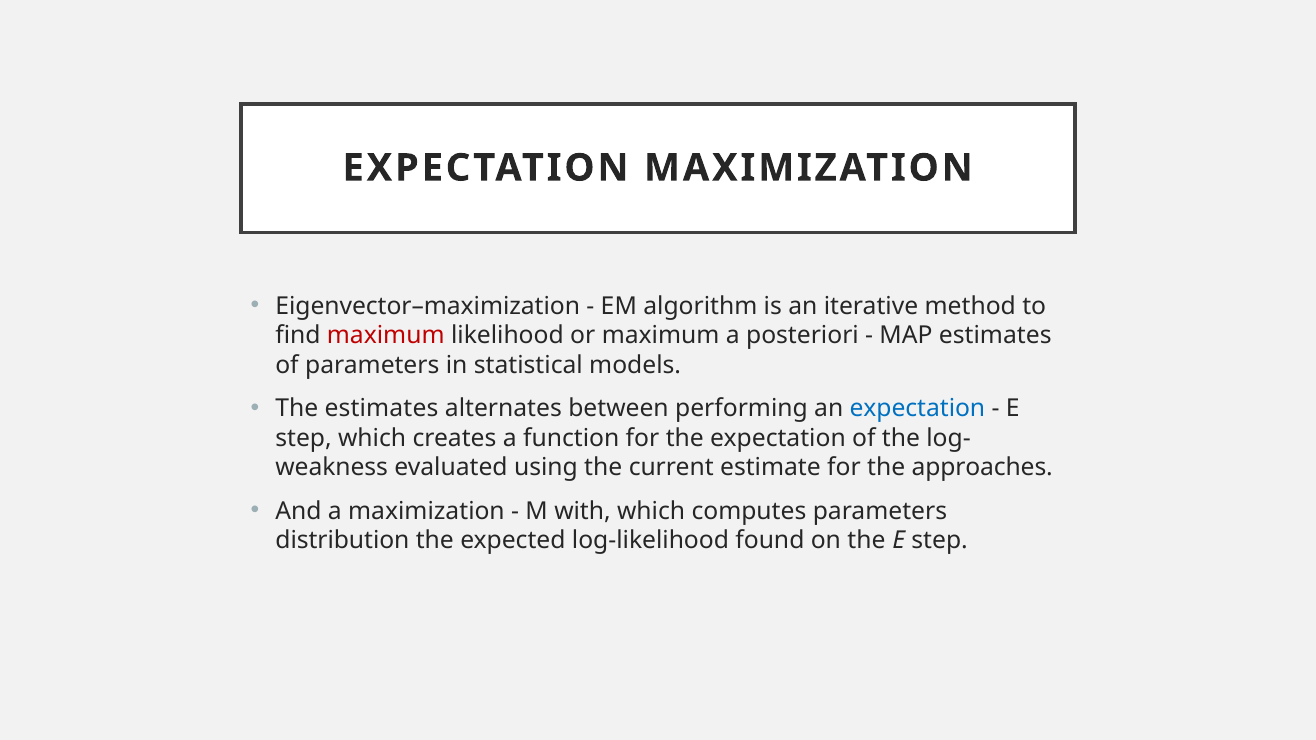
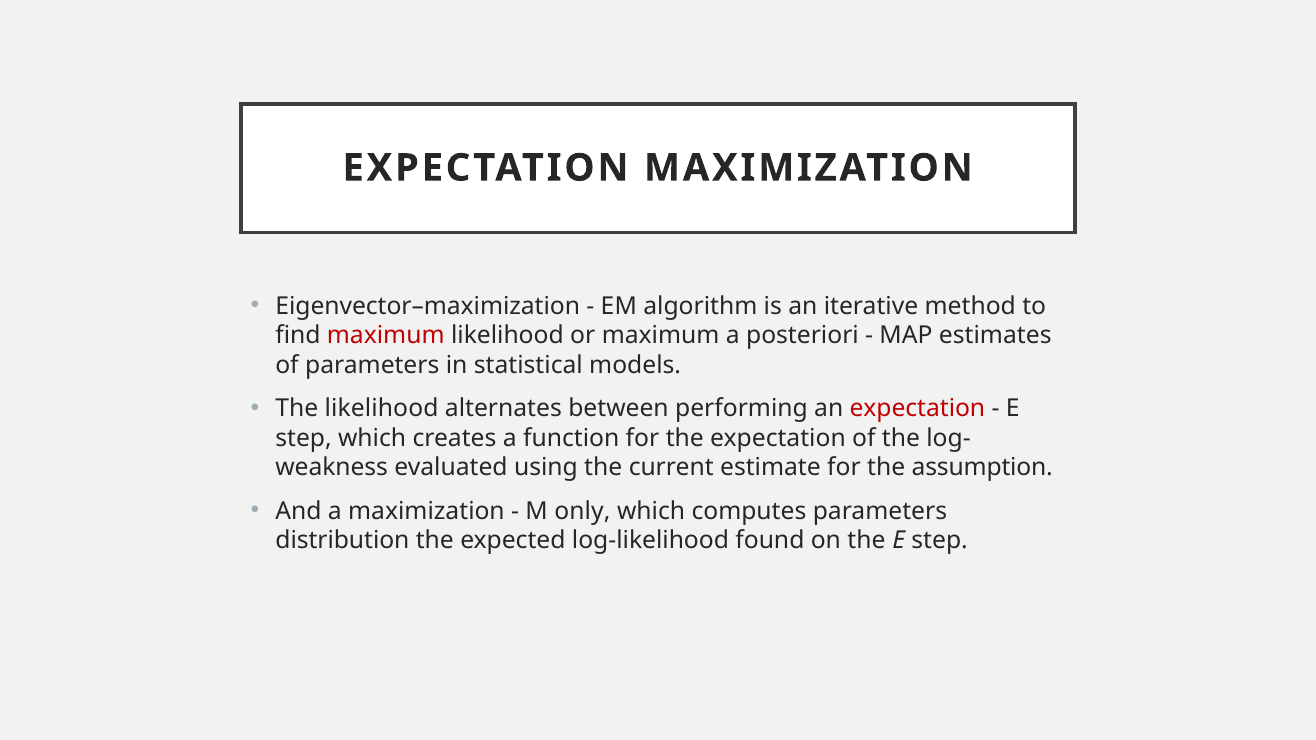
The estimates: estimates -> likelihood (382, 409)
expectation colour: blue -> red (917, 409)
approaches: approaches -> assumption (982, 468)
with: with -> only (582, 511)
